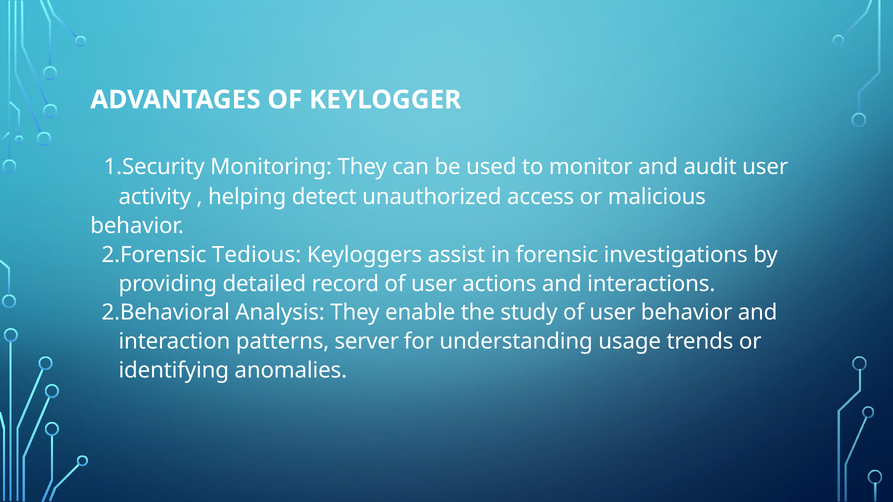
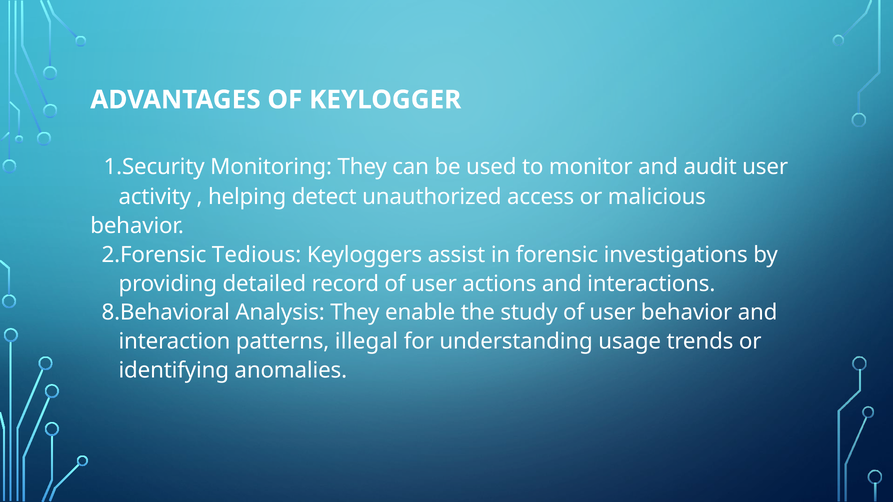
2.Behavioral: 2.Behavioral -> 8.Behavioral (166, 313)
server: server -> illegal (366, 342)
